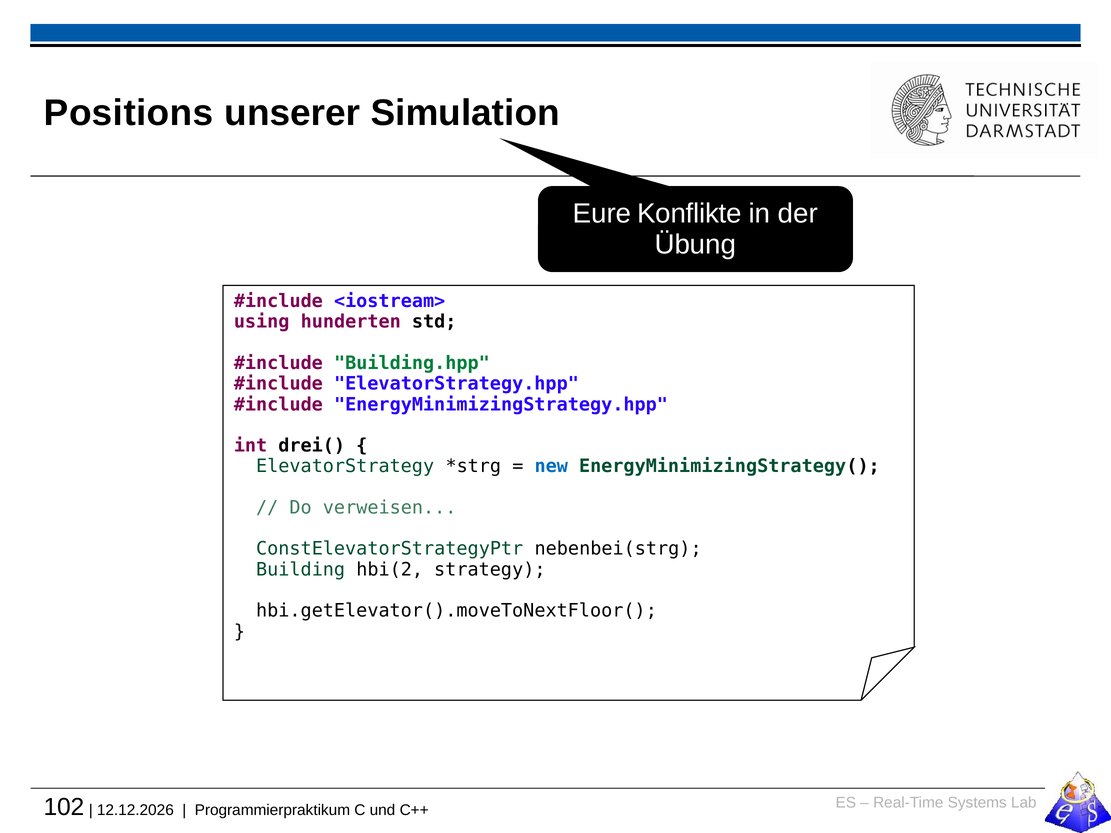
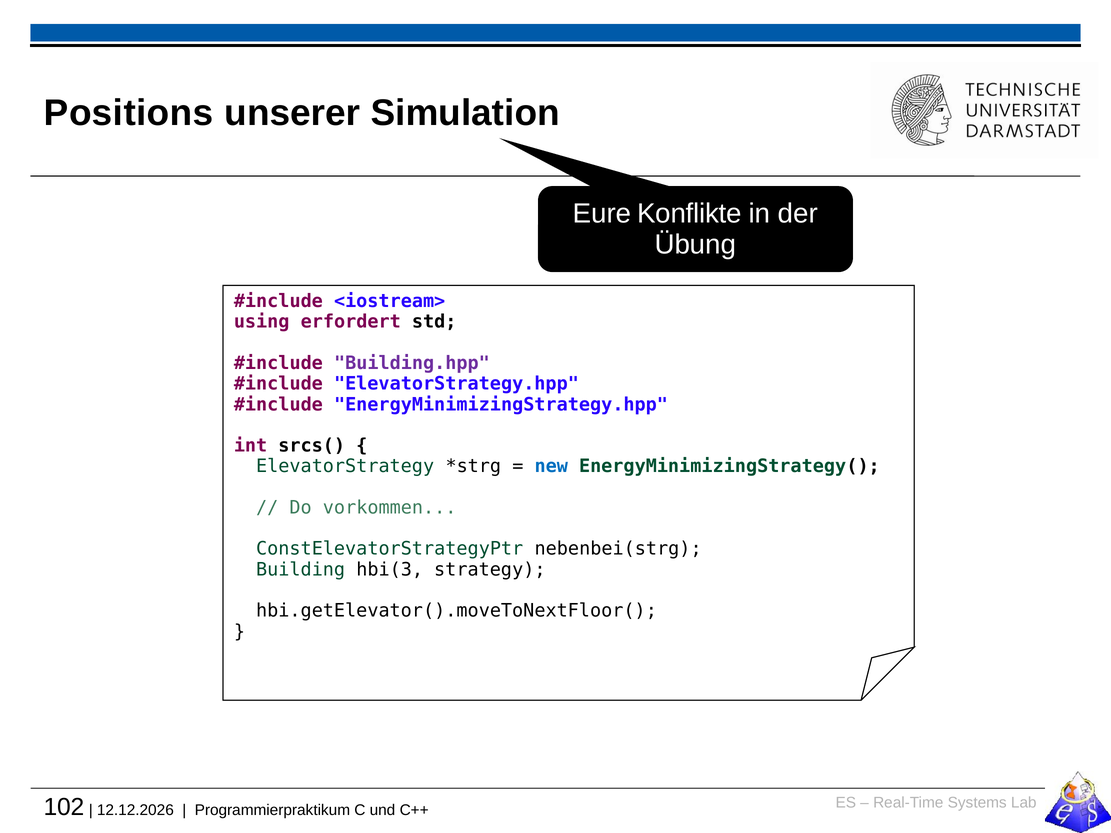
hunderten: hunderten -> erfordert (351, 322)
Building.hpp colour: green -> purple (412, 363)
drei(: drei( -> srcs( (312, 446)
verweisen: verweisen -> vorkommen (390, 508)
hbi(2: hbi(2 -> hbi(3 (390, 570)
